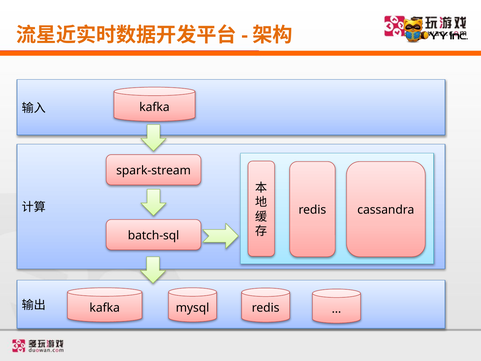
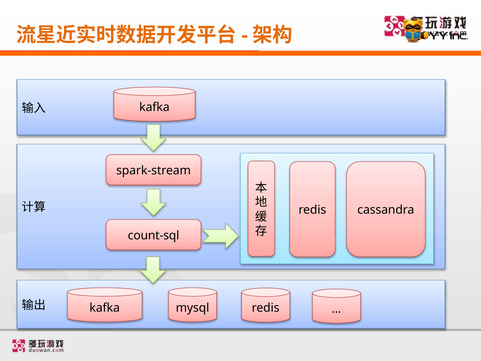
batch-sql: batch-sql -> count-sql (154, 235)
